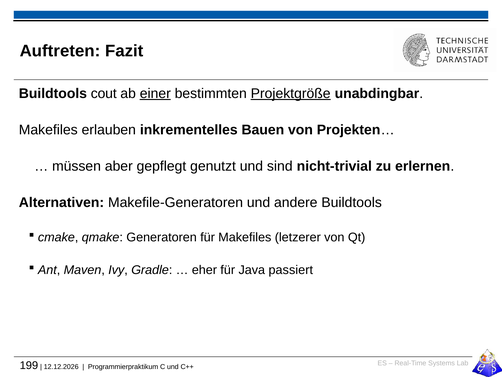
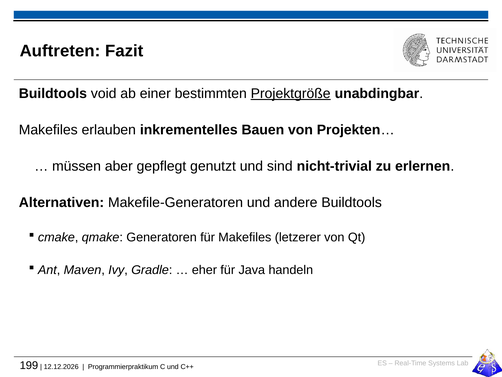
cout: cout -> void (104, 93)
einer underline: present -> none (155, 93)
passiert: passiert -> handeln (291, 270)
